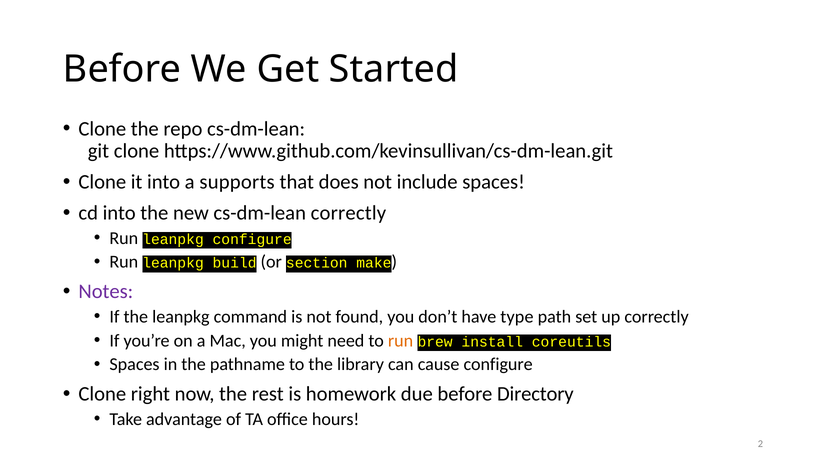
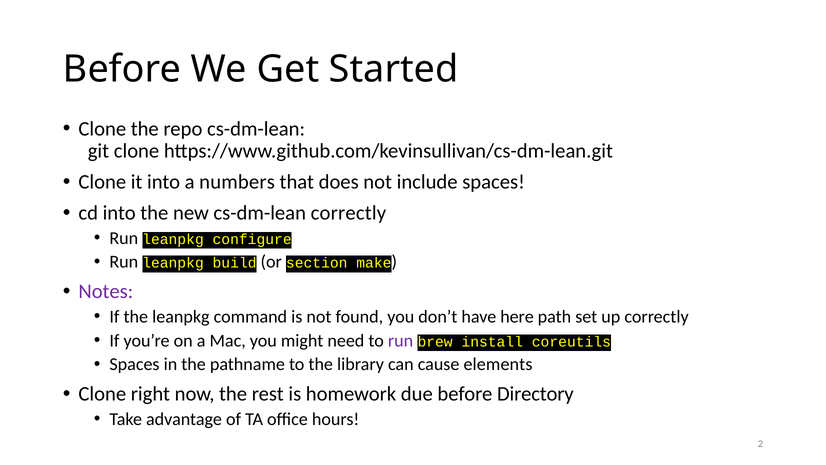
supports: supports -> numbers (237, 182)
type: type -> here (517, 316)
run colour: orange -> purple (401, 340)
cause configure: configure -> elements (498, 364)
